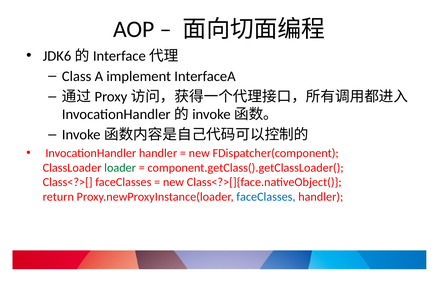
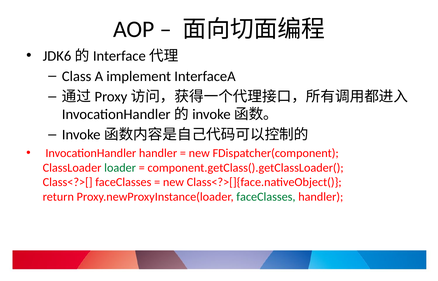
faceClasses colour: blue -> green (266, 197)
